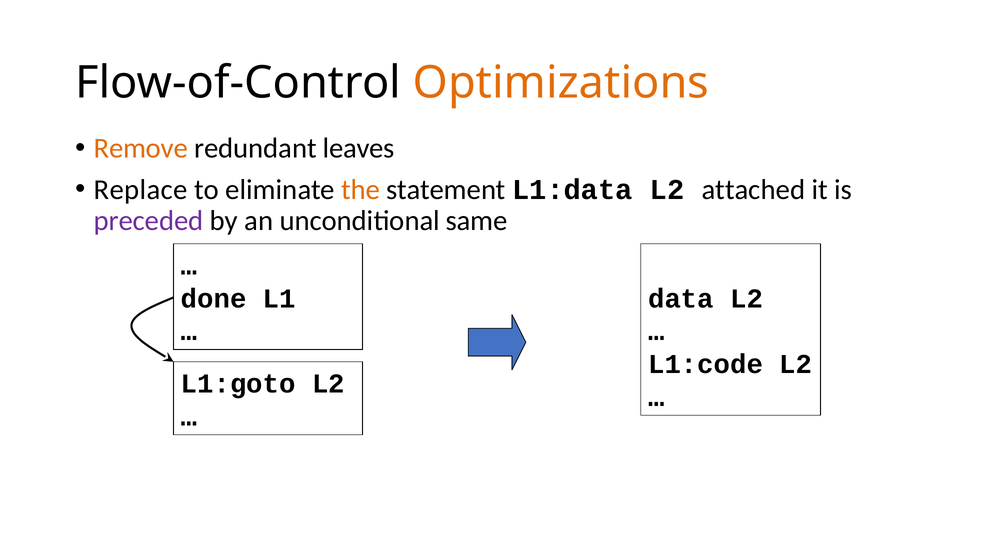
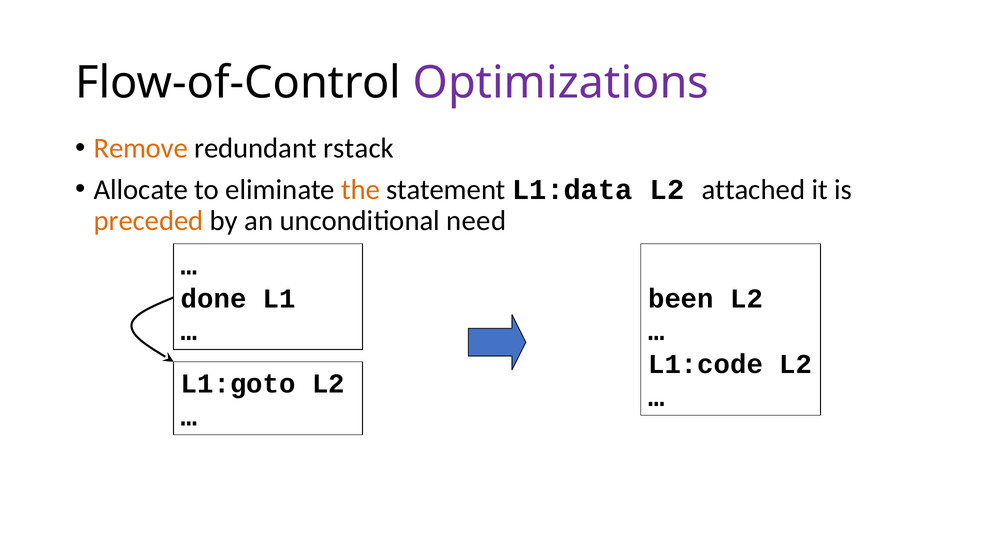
Optimizations colour: orange -> purple (561, 83)
leaves: leaves -> rstack (359, 148)
Replace: Replace -> Allocate (141, 189)
preceded colour: purple -> orange (149, 221)
same: same -> need (476, 221)
data: data -> been (681, 298)
